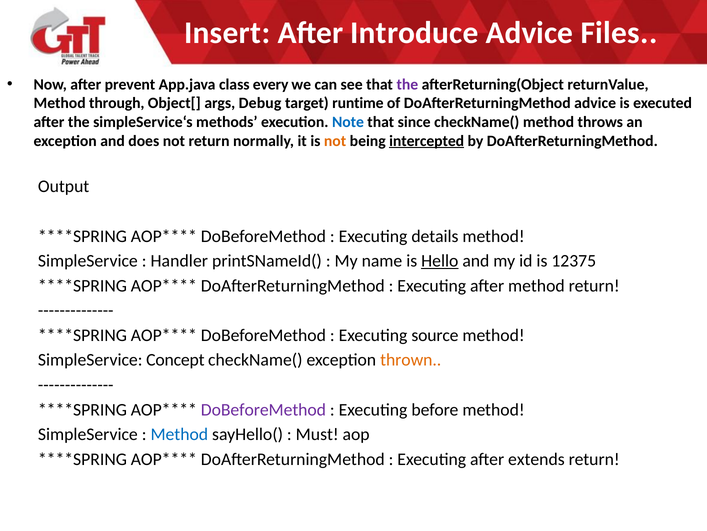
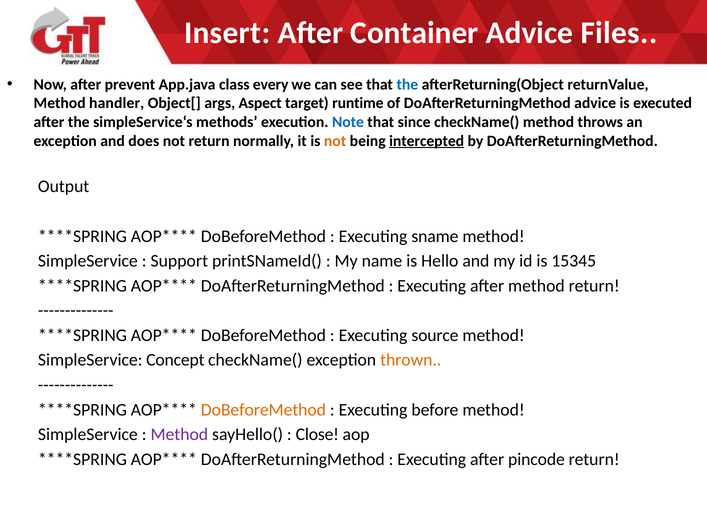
Introduce: Introduce -> Container (415, 33)
the colour: purple -> blue (407, 84)
through: through -> handler (117, 103)
Debug: Debug -> Aspect (260, 103)
details: details -> sname (435, 236)
Handler: Handler -> Support (179, 261)
Hello underline: present -> none (440, 261)
12375: 12375 -> 15345 (574, 261)
DoBeforeMethod colour: purple -> orange (263, 409)
Method colour: blue -> purple (179, 434)
Must: Must -> Close (317, 434)
extends: extends -> pincode (536, 459)
